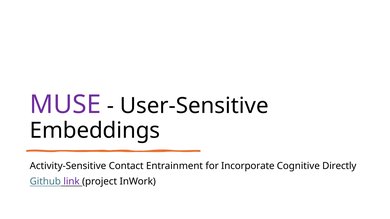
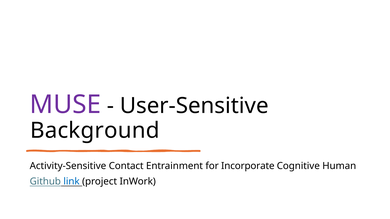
Embeddings: Embeddings -> Background (95, 131)
Directly: Directly -> Human (339, 166)
link colour: purple -> blue (72, 182)
